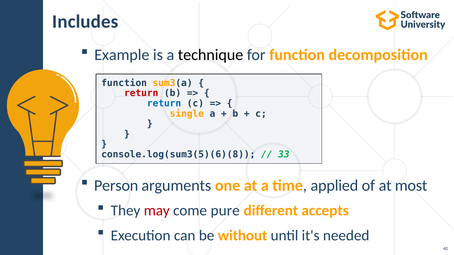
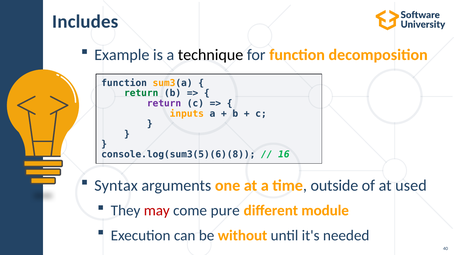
return colour: red -> green (141, 93)
return colour: blue -> purple (164, 104)
single: single -> inputs (187, 114)
33: 33 -> 16 (284, 155)
Person: Person -> Syntax (116, 186)
applied: applied -> outside (334, 186)
most: most -> used (411, 186)
accepts: accepts -> module (325, 211)
